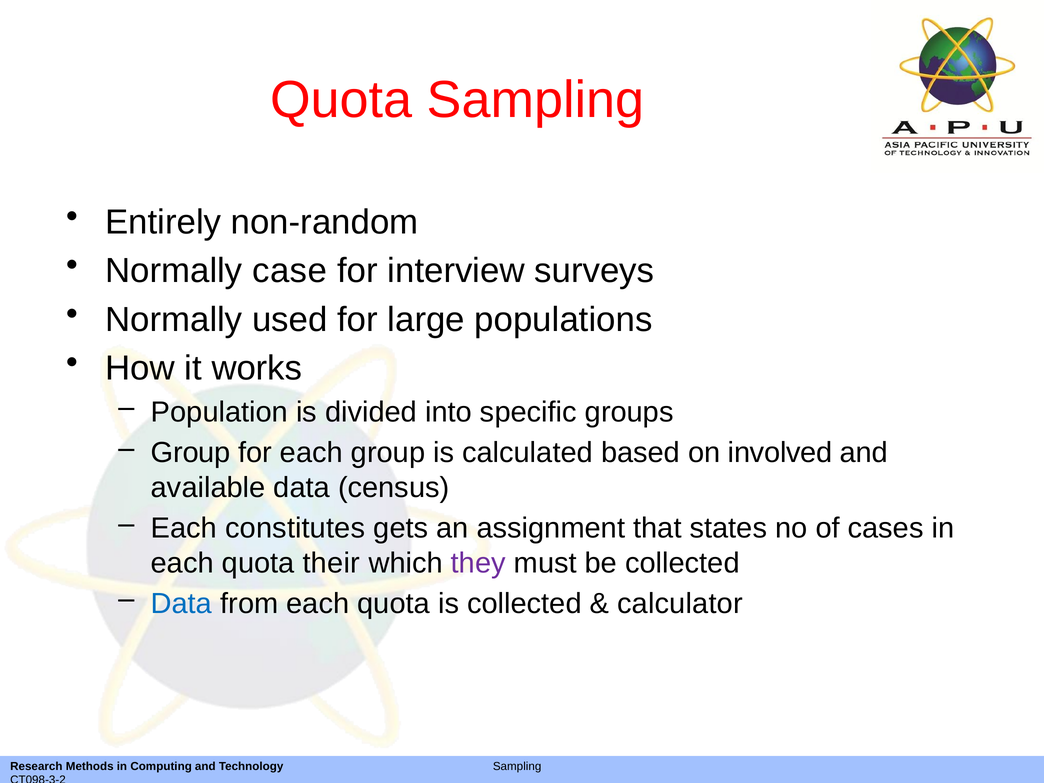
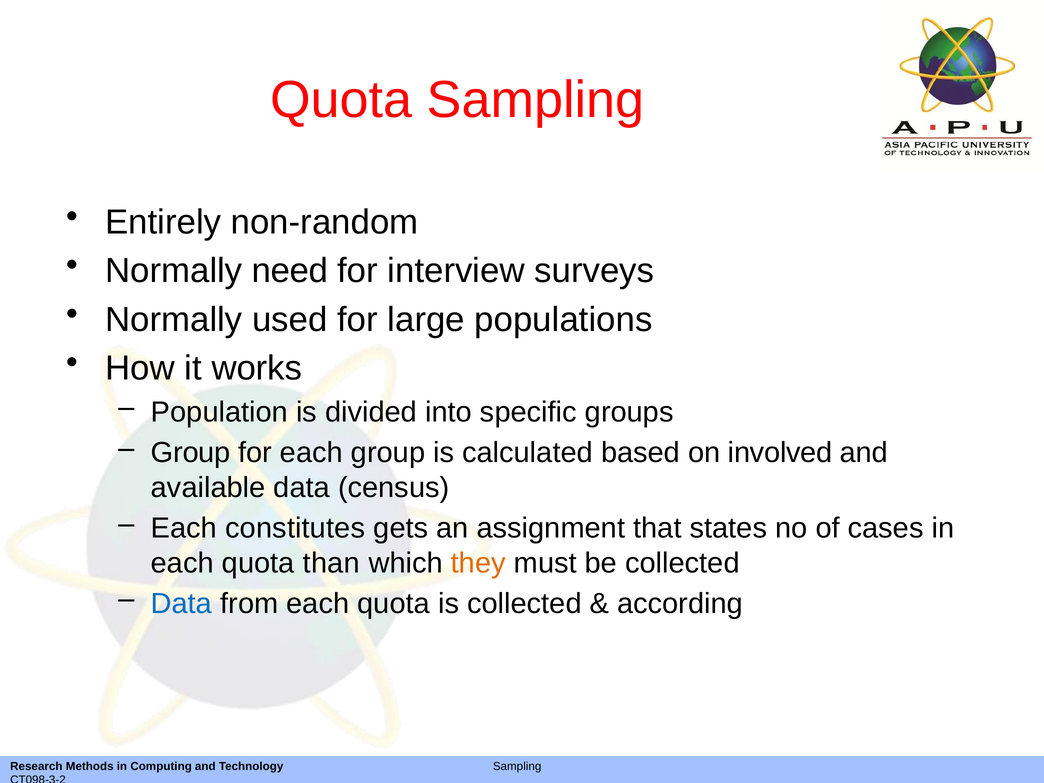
case: case -> need (290, 271)
their: their -> than (331, 563)
they colour: purple -> orange (478, 563)
calculator: calculator -> according (680, 604)
